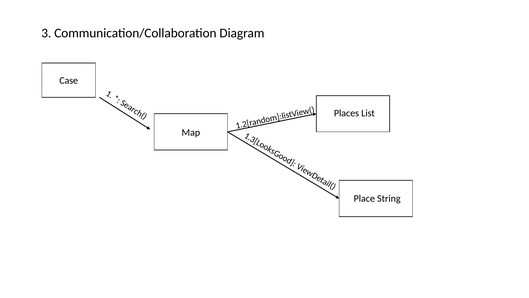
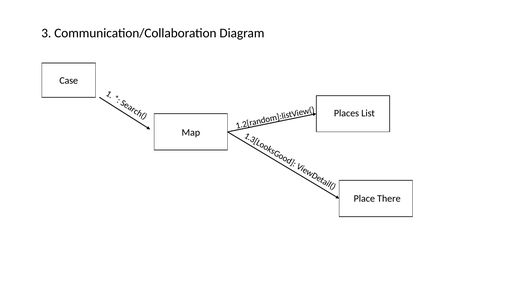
String: String -> There (389, 198)
